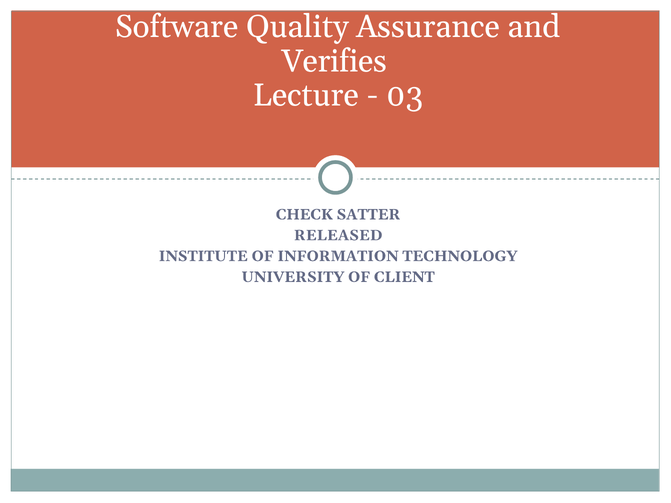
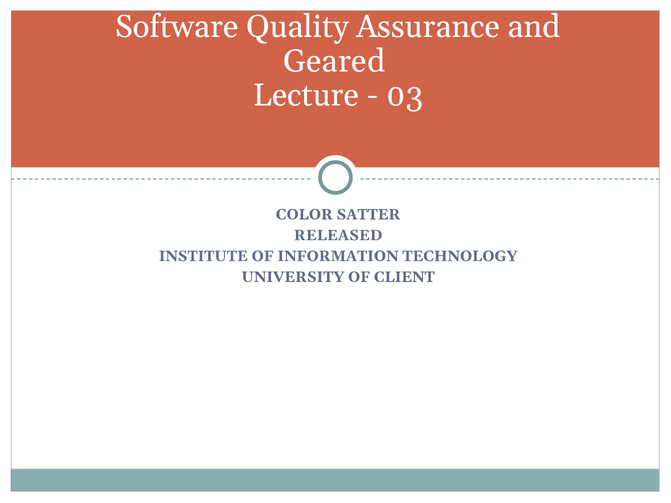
Verifies: Verifies -> Geared (334, 61)
CHECK: CHECK -> COLOR (304, 215)
